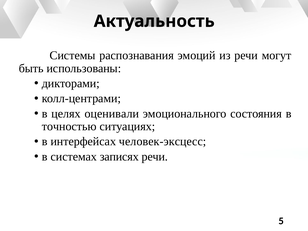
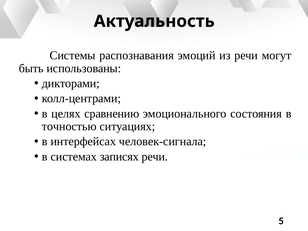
оценивали: оценивали -> сравнению (112, 114)
человек-эксцесс: человек-эксцесс -> человек-сигнала (163, 142)
